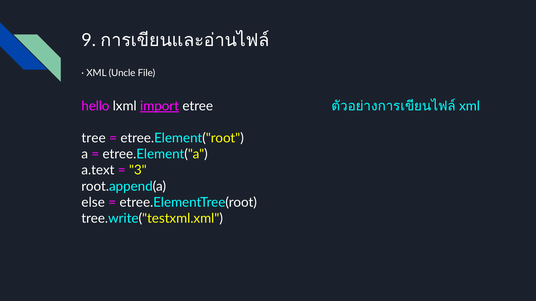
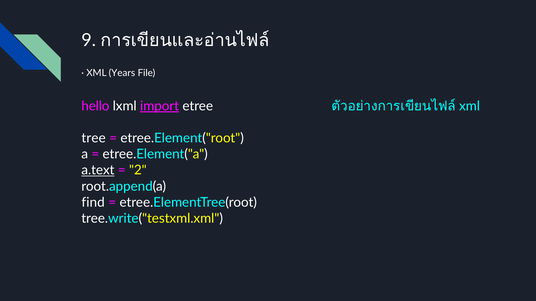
Uncle: Uncle -> Years (122, 73)
a.text underline: none -> present (98, 171)
3: 3 -> 2 (138, 171)
else: else -> find (93, 203)
